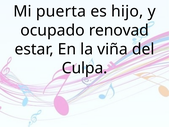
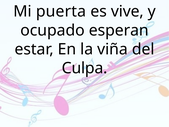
hijo: hijo -> vive (127, 11)
renovad: renovad -> esperan (119, 30)
